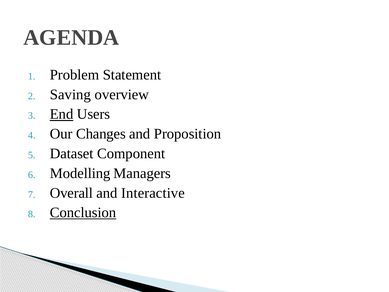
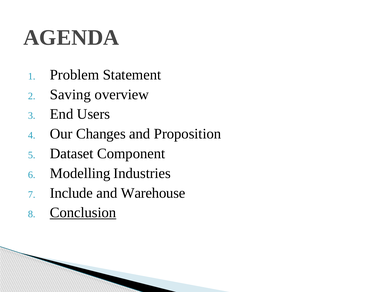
End underline: present -> none (62, 114)
Managers: Managers -> Industries (142, 173)
Overall: Overall -> Include (71, 193)
Interactive: Interactive -> Warehouse (153, 193)
